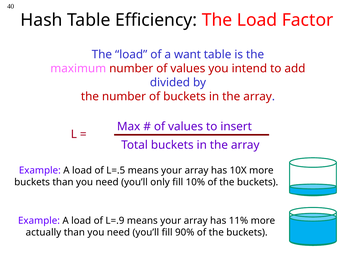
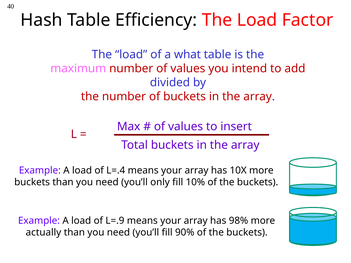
want: want -> what (187, 54)
L=.5: L=.5 -> L=.4 (116, 171)
11%: 11% -> 98% (239, 221)
